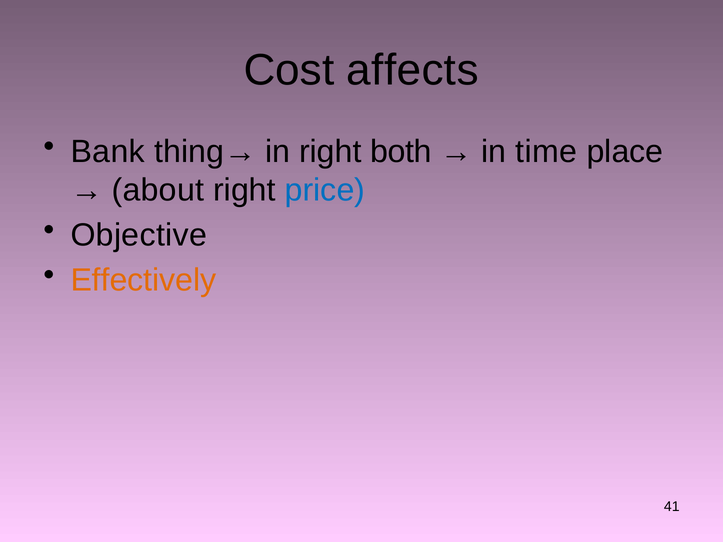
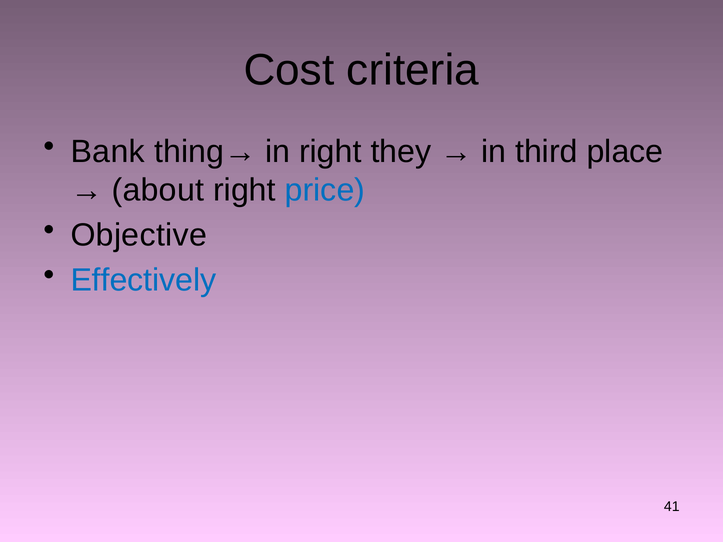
affects: affects -> criteria (413, 70)
both: both -> they (401, 152)
time: time -> third (546, 152)
Effectively colour: orange -> blue (143, 280)
